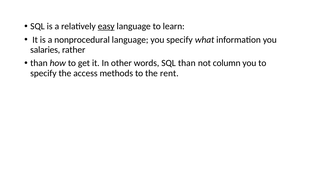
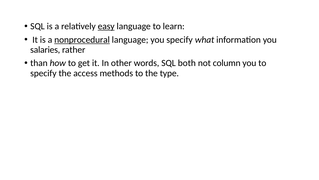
nonprocedural underline: none -> present (82, 40)
SQL than: than -> both (187, 63)
rent: rent -> type (169, 73)
